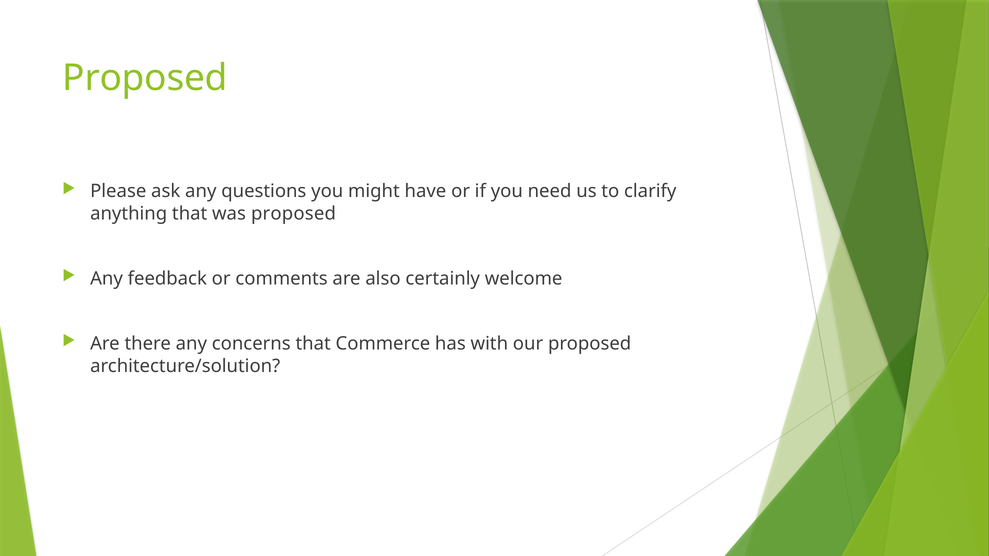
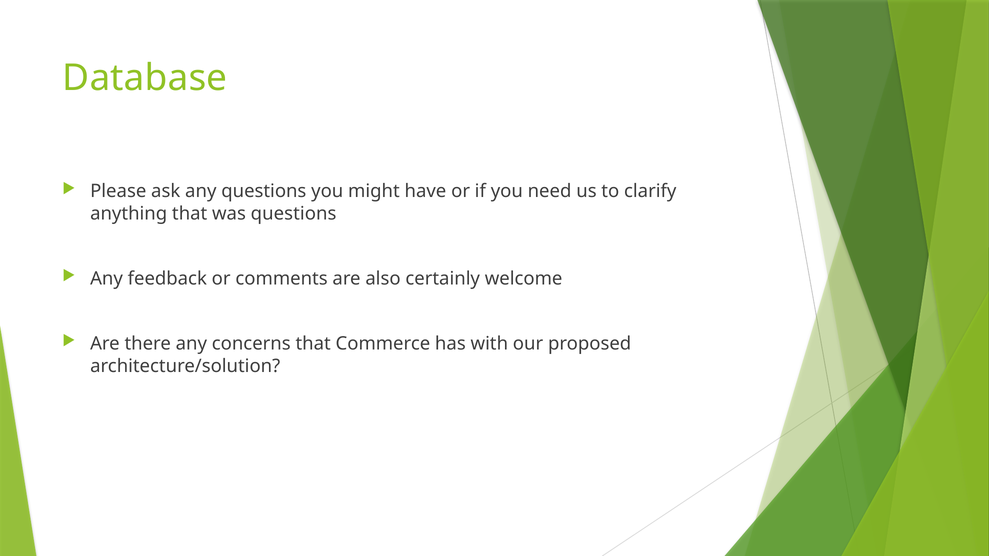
Proposed: Proposed -> Database (145, 78)
was proposed: proposed -> questions (294, 214)
